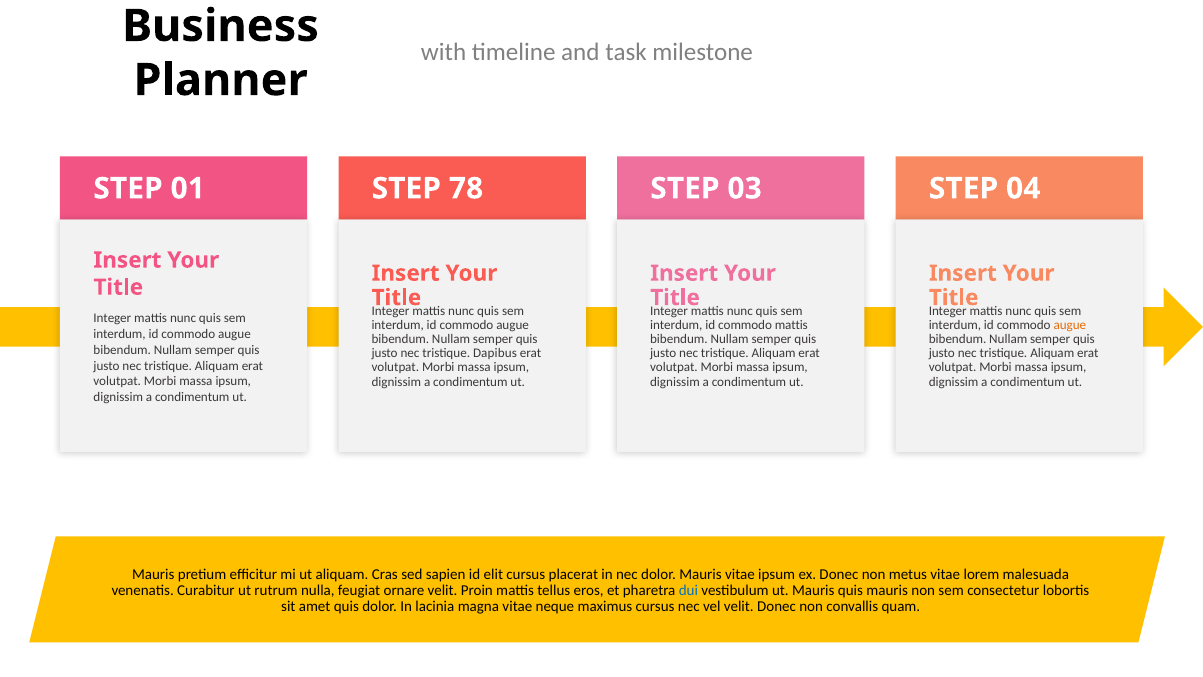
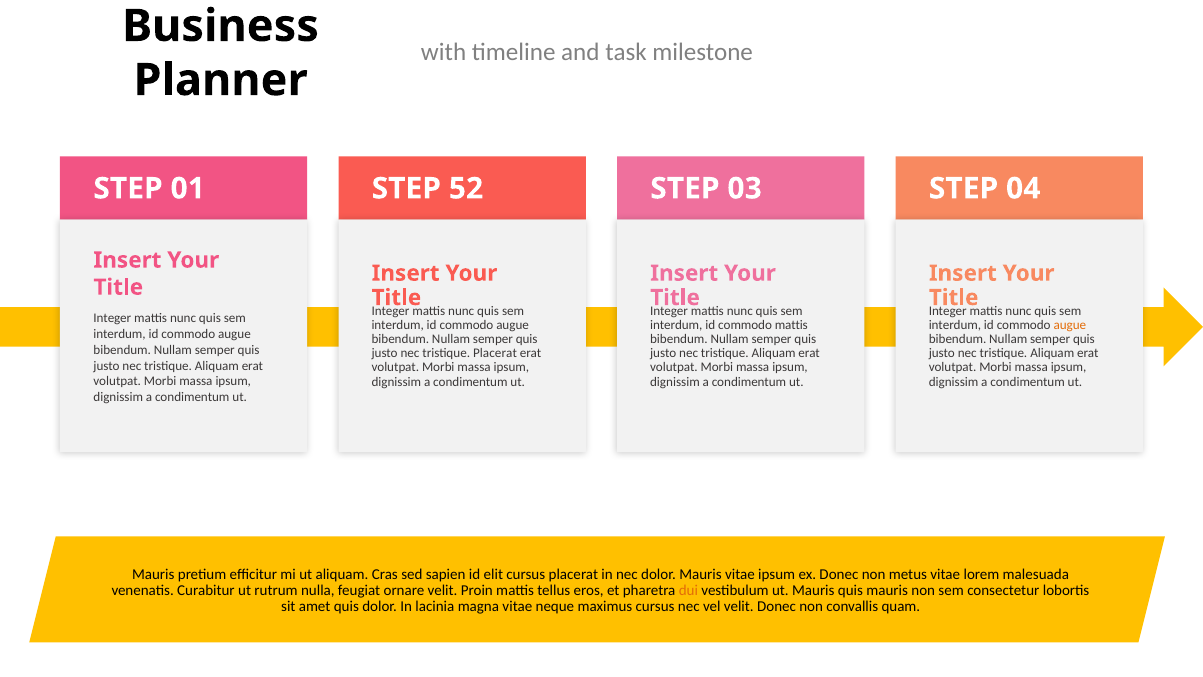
78: 78 -> 52 (466, 188)
tristique Dapibus: Dapibus -> Placerat (495, 353)
dui colour: blue -> orange (688, 590)
